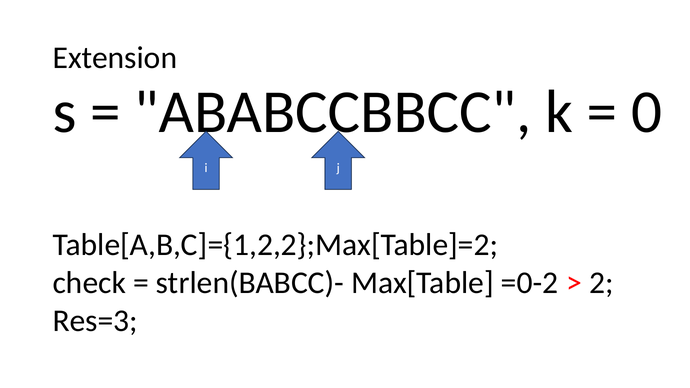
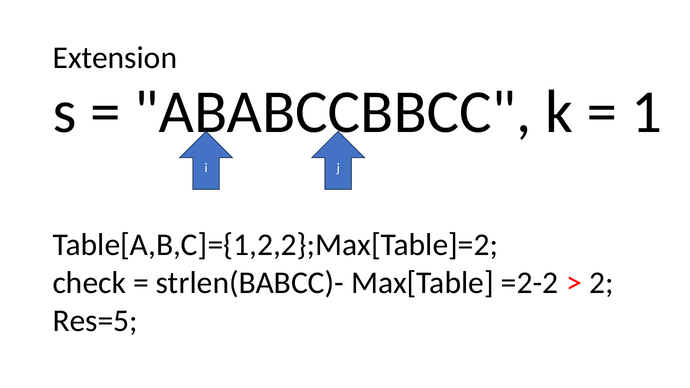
0: 0 -> 1 (647, 112)
=0-2: =0-2 -> =2-2 (530, 283)
Res=3: Res=3 -> Res=5 (95, 321)
